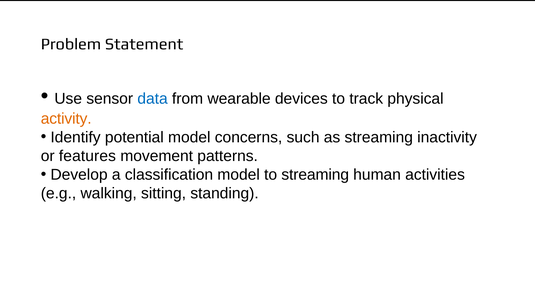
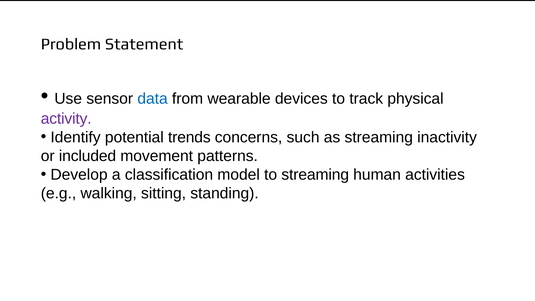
activity colour: orange -> purple (66, 119)
potential model: model -> trends (189, 137)
features: features -> included (88, 156)
